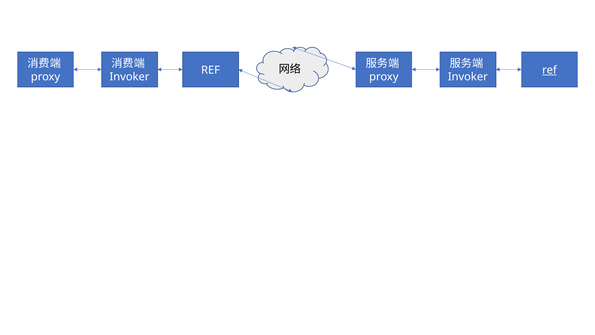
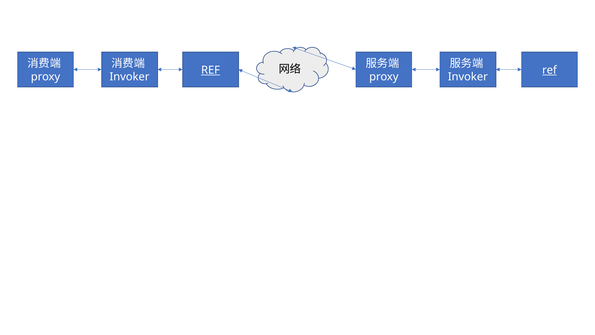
REF underline: none -> present (211, 70)
